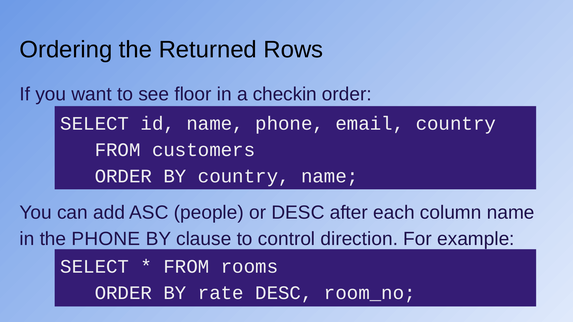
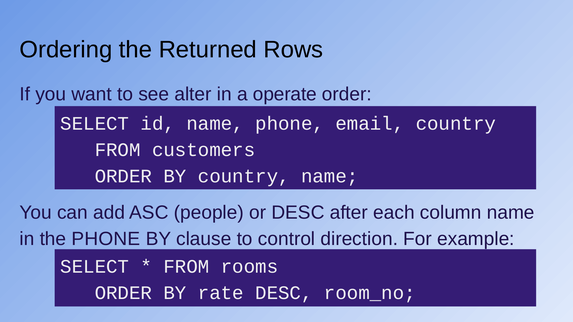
floor: floor -> alter (193, 94)
checkin: checkin -> operate (285, 94)
